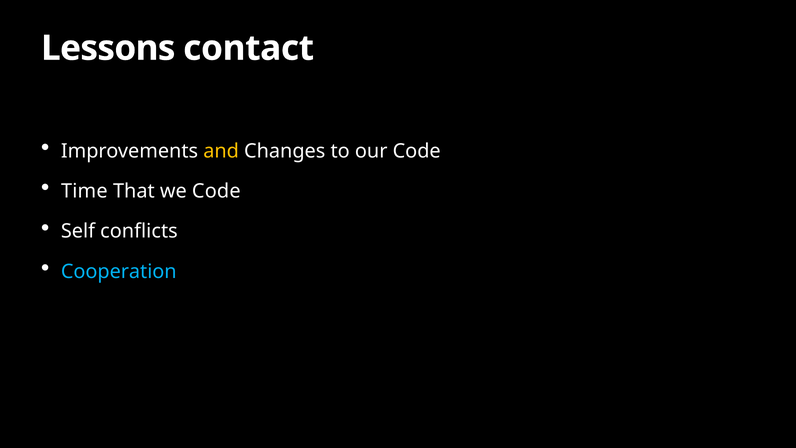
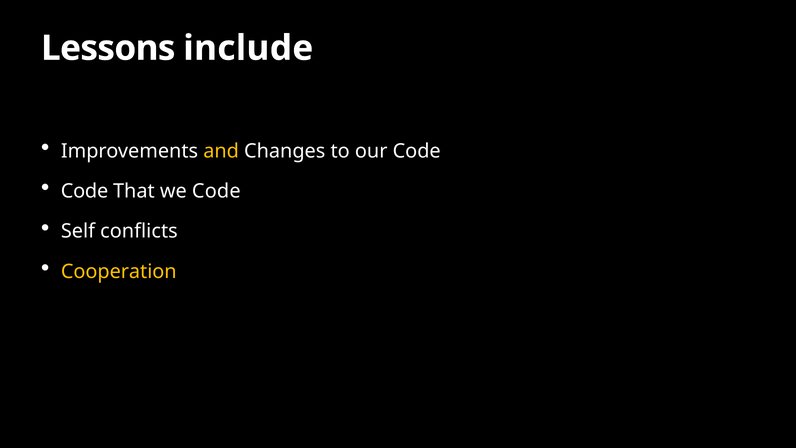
contact: contact -> include (248, 48)
Time: Time -> Code (85, 191)
Cooperation colour: light blue -> yellow (119, 271)
